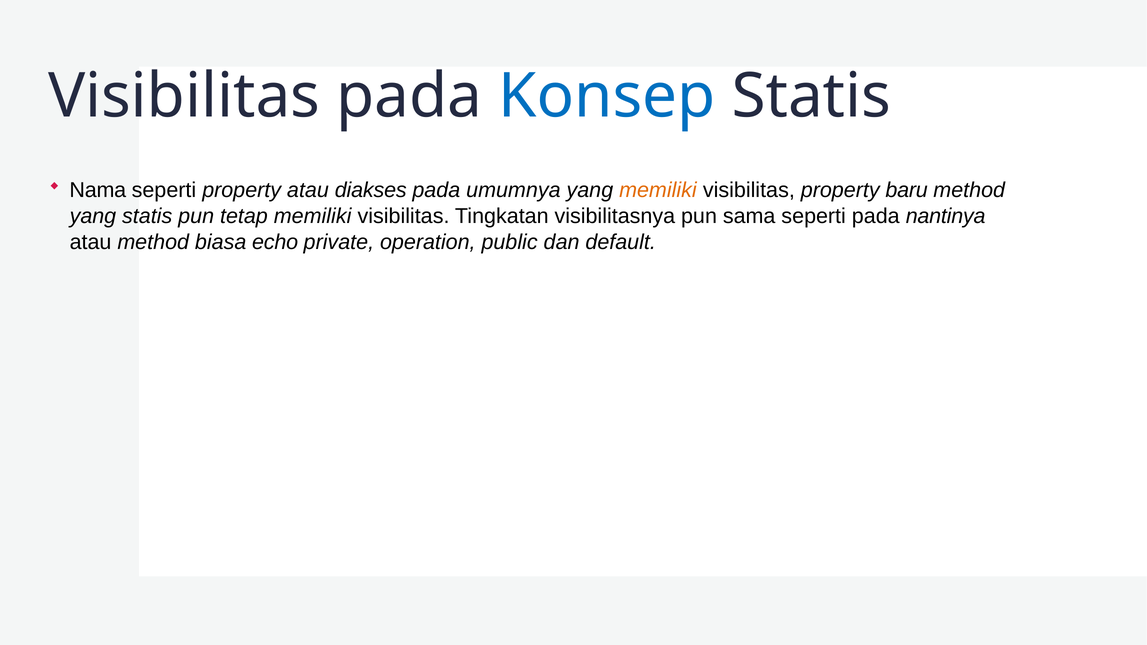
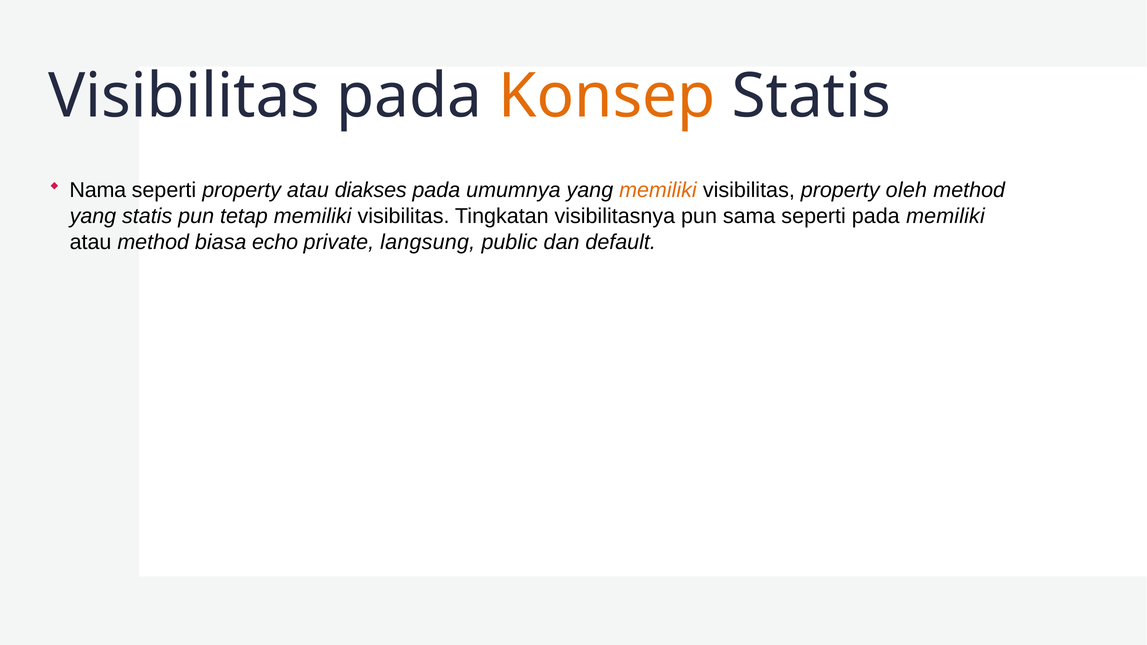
Konsep colour: blue -> orange (607, 96)
baru: baru -> oleh (906, 190)
pada nantinya: nantinya -> memiliki (945, 216)
operation: operation -> langsung (428, 242)
